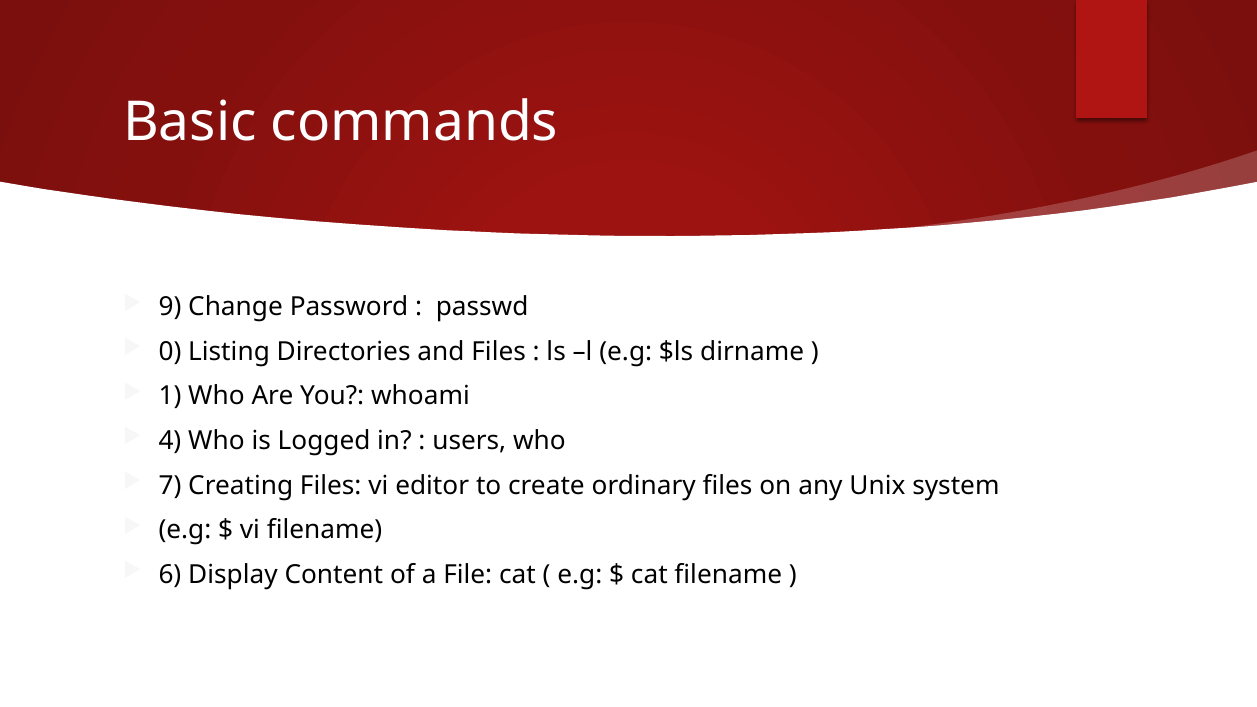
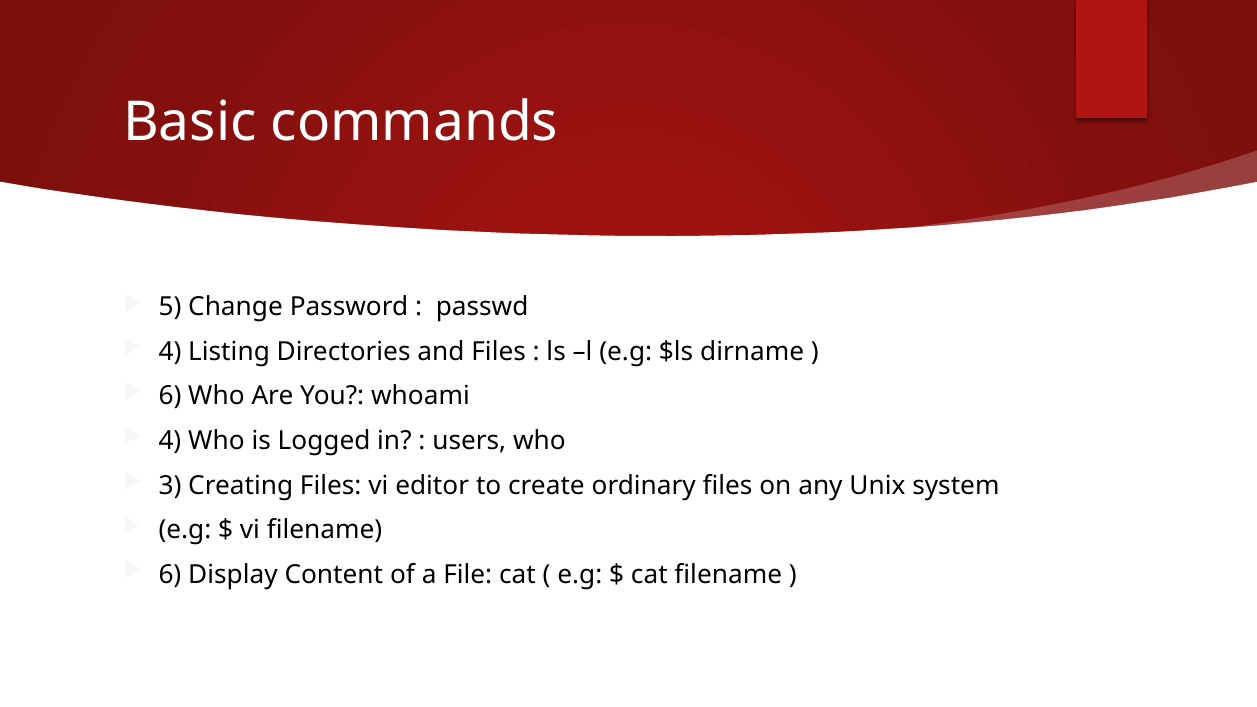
9: 9 -> 5 (170, 307)
0: 0 -> 4 (170, 352)
1: 1 -> 6 (170, 396)
7: 7 -> 3 (170, 486)
